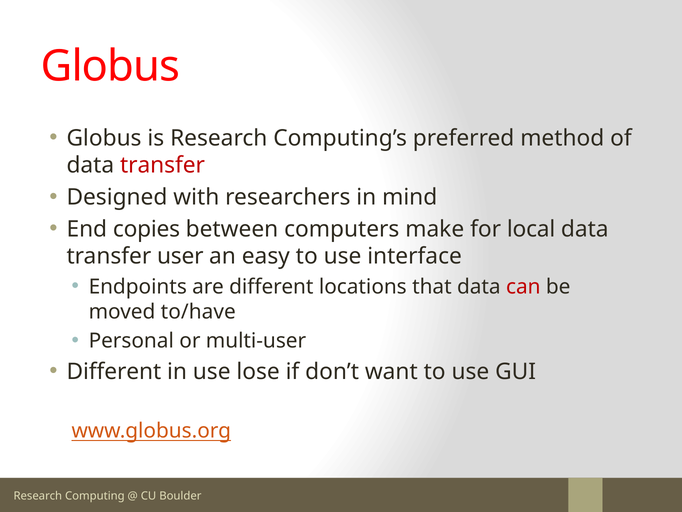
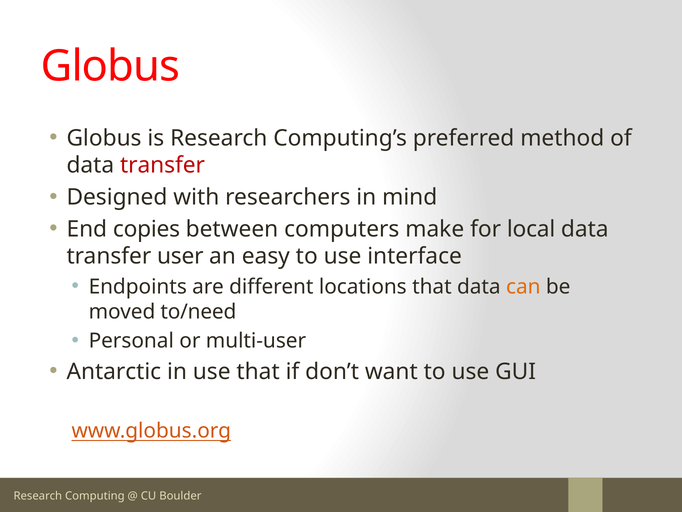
can colour: red -> orange (523, 286)
to/have: to/have -> to/need (198, 311)
Different: Different -> Antarctic (114, 371)
use lose: lose -> that (258, 371)
